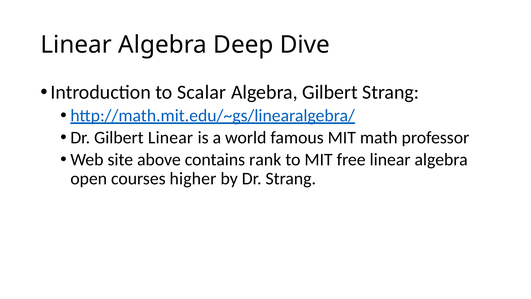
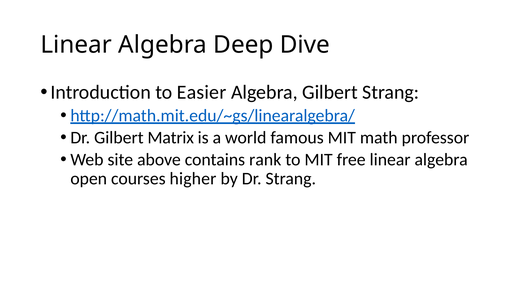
Scalar: Scalar -> Easier (202, 92)
Gilbert Linear: Linear -> Matrix (171, 137)
